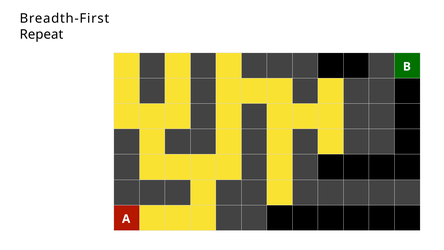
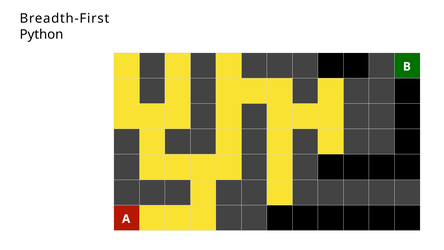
Repeat: Repeat -> Python (42, 34)
